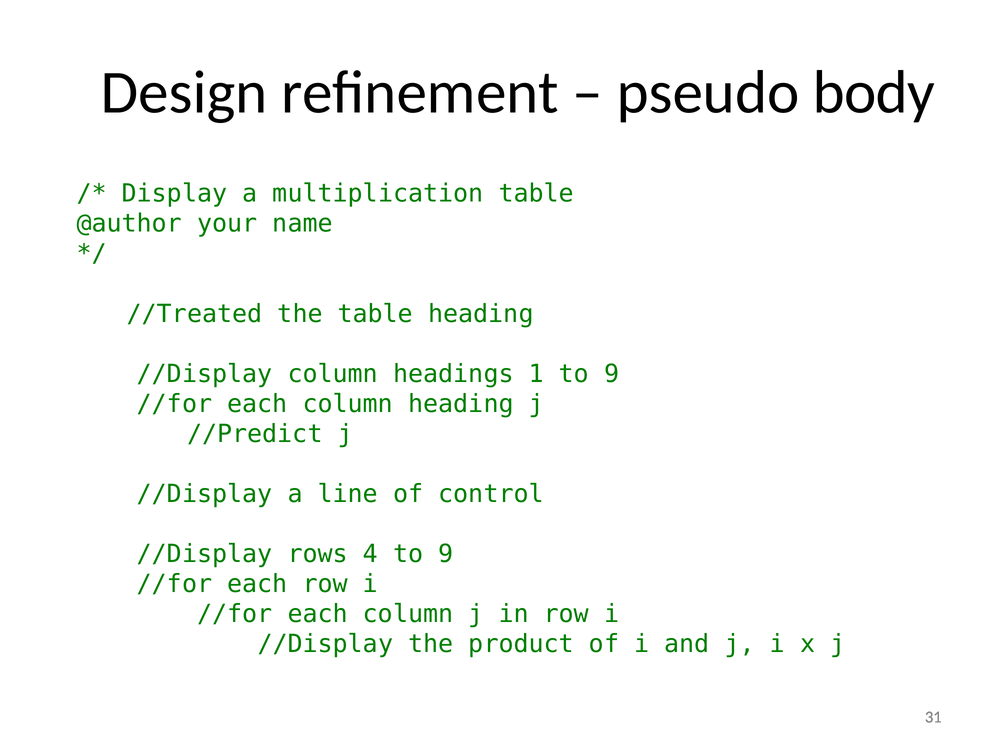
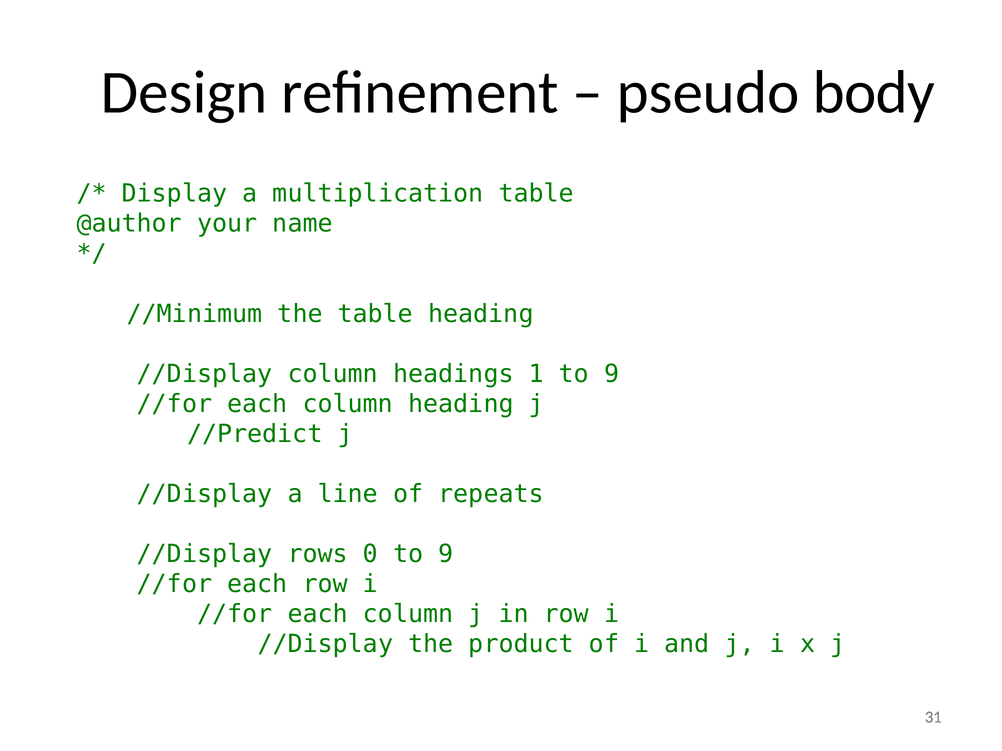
//Treated: //Treated -> //Minimum (195, 314)
control: control -> repeats (491, 494)
4: 4 -> 0 (370, 554)
